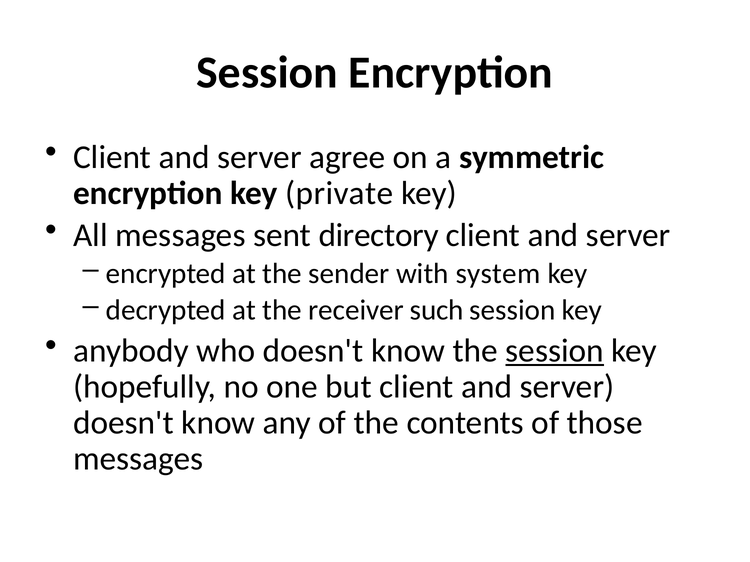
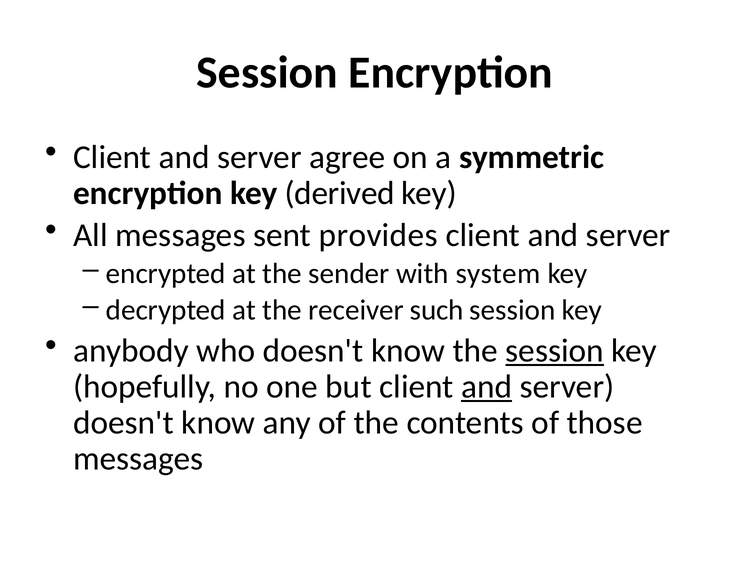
private: private -> derived (340, 193)
directory: directory -> provides (378, 235)
and underline: none -> present (487, 387)
